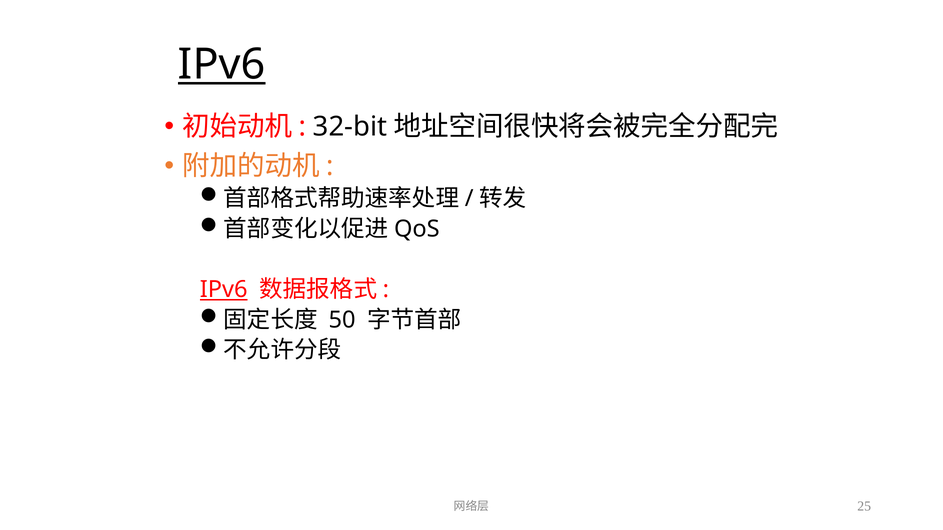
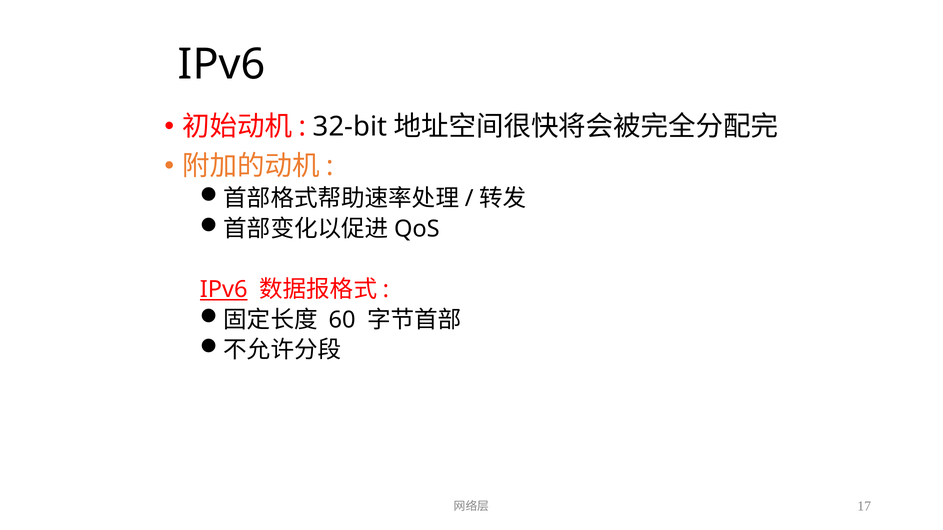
IPv6 underline: present -> none (222, 65)
50: 50 -> 60 (342, 320)
25: 25 -> 17 (864, 507)
